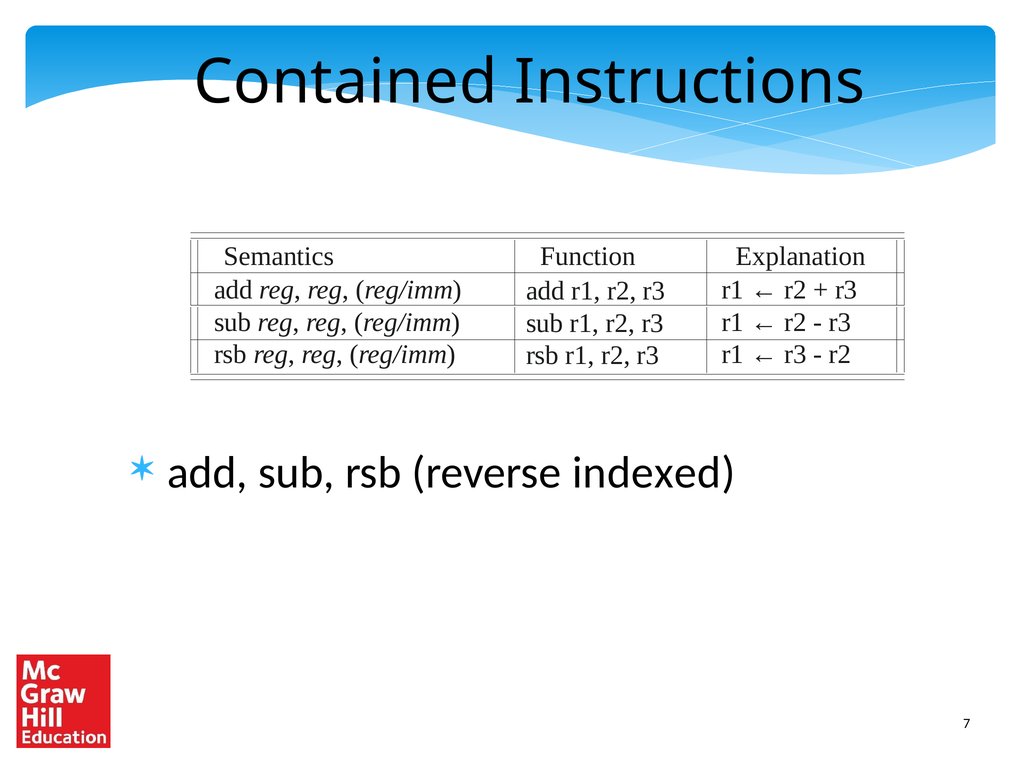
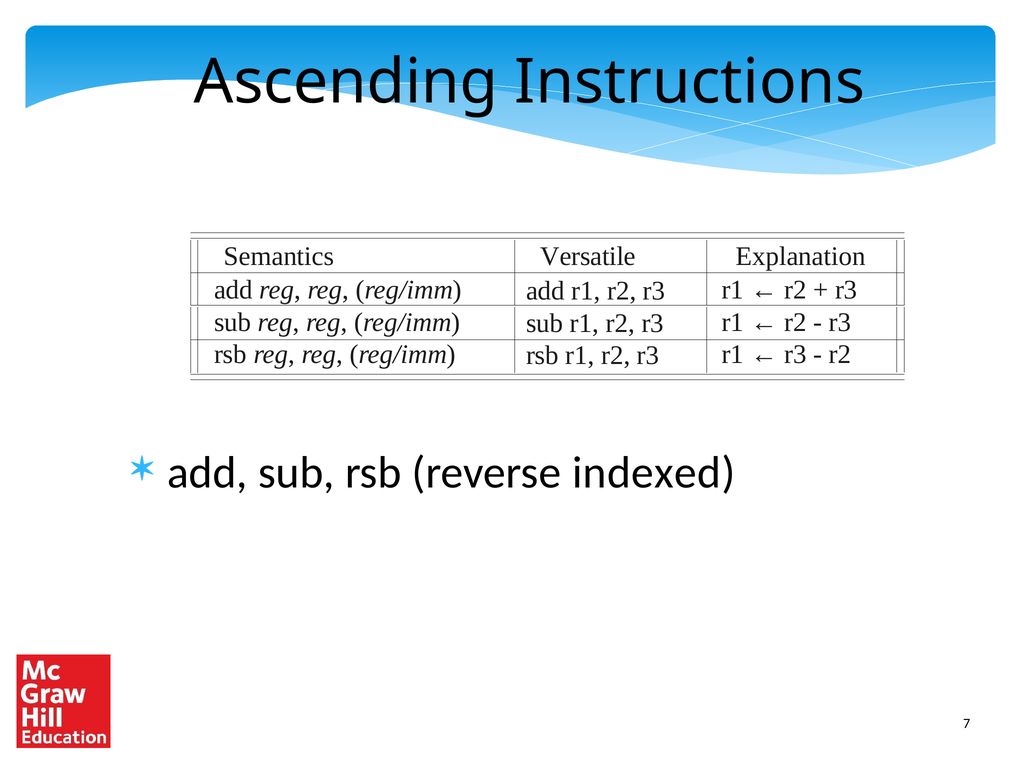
Contained: Contained -> Ascending (346, 82)
Function: Function -> Versatile (588, 257)
